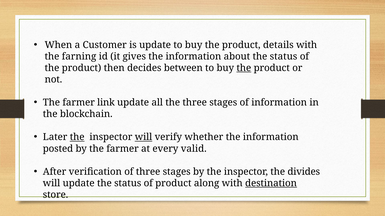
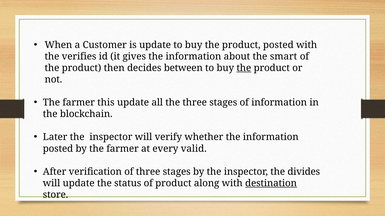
product details: details -> posted (278, 45)
farning: farning -> verifies (79, 57)
about the status: status -> smart (284, 57)
link: link -> this (106, 103)
the underline: present -> none (77, 137)
will underline: present -> none (144, 137)
